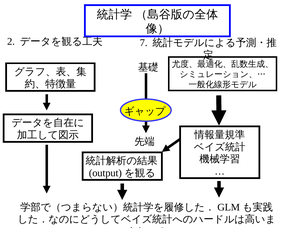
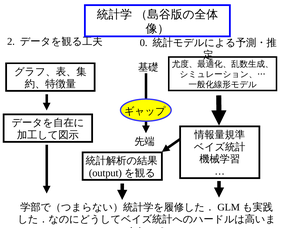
7: 7 -> 0 (144, 43)
